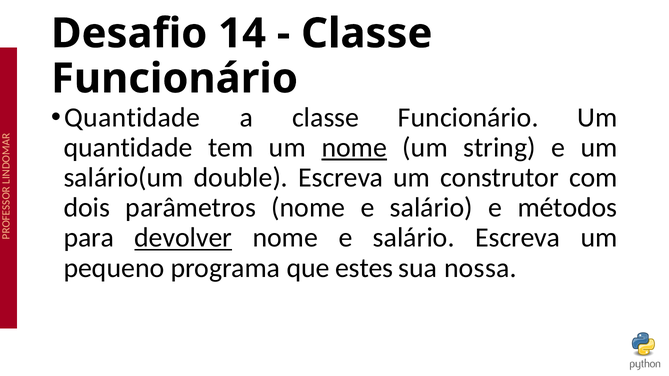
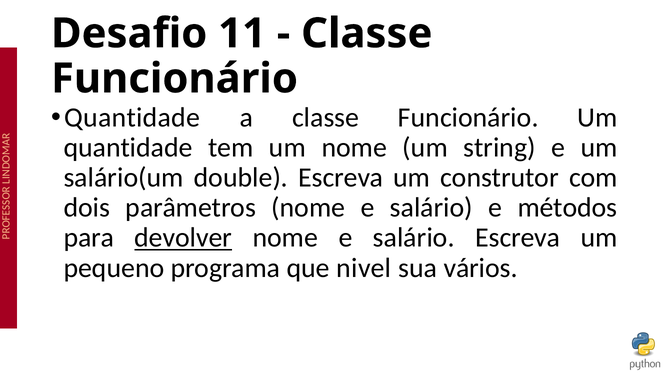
14: 14 -> 11 (242, 34)
nome underline: present -> none (354, 148)
estes: estes -> nivel (364, 268)
nossa: nossa -> vários (481, 268)
